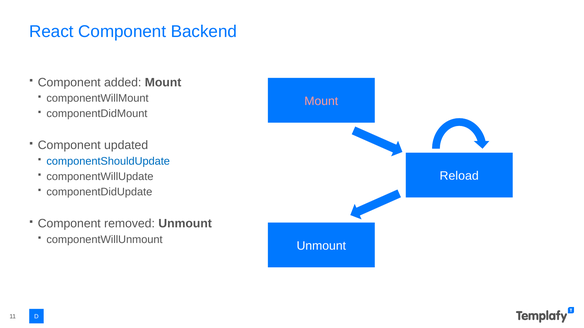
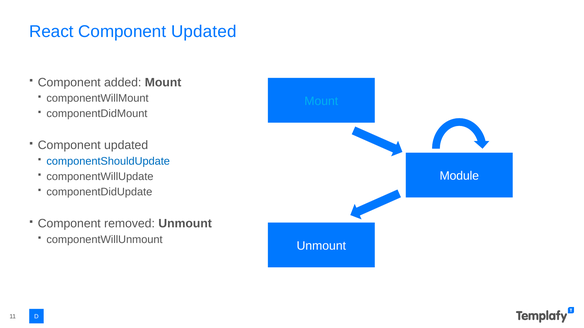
React Component Backend: Backend -> Updated (204, 31)
Mount colour: pink -> light blue (321, 101)
Reload: Reload -> Module (459, 176)
